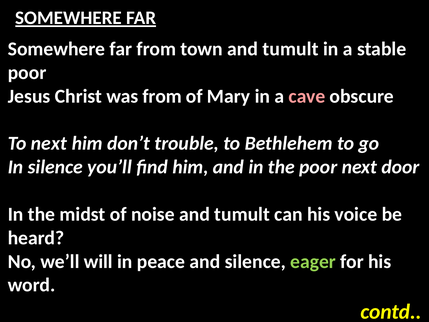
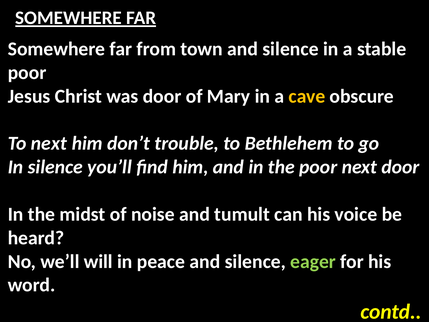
town and tumult: tumult -> silence (291, 49)
was from: from -> door (162, 96)
cave colour: pink -> yellow (307, 96)
